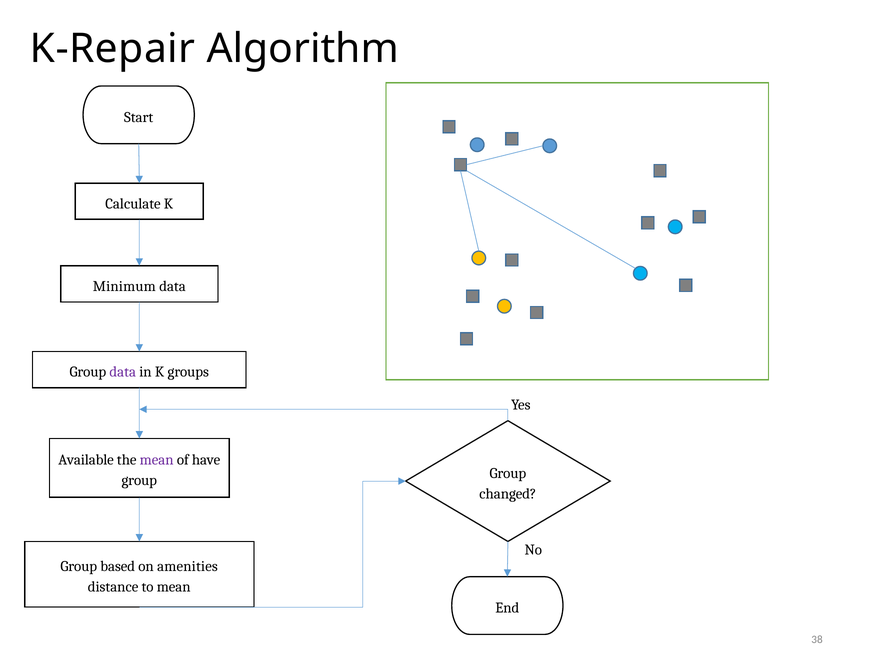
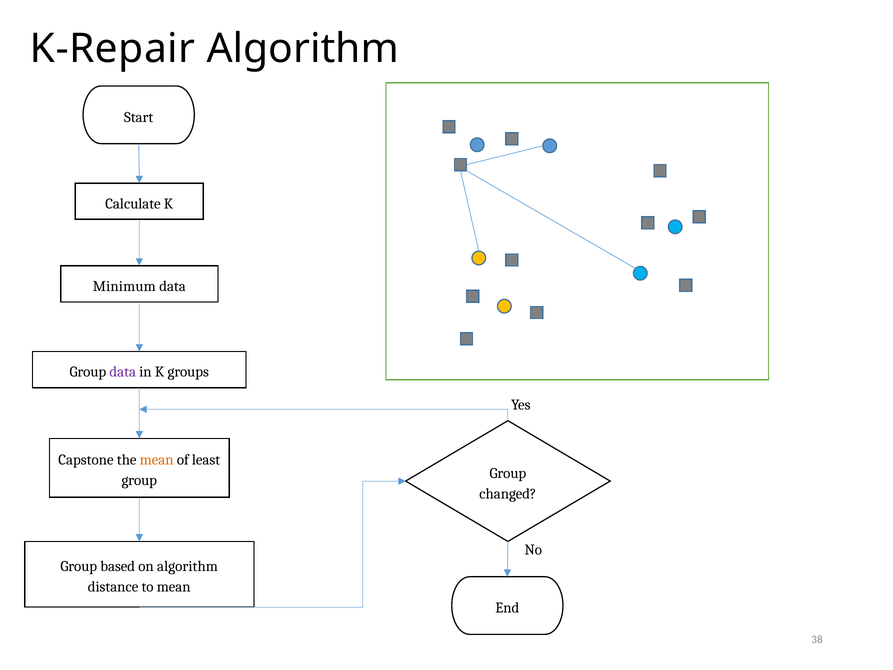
Available: Available -> Capstone (86, 460)
mean colour: purple -> orange (157, 460)
have: have -> least (206, 460)
on amenities: amenities -> algorithm (188, 566)
